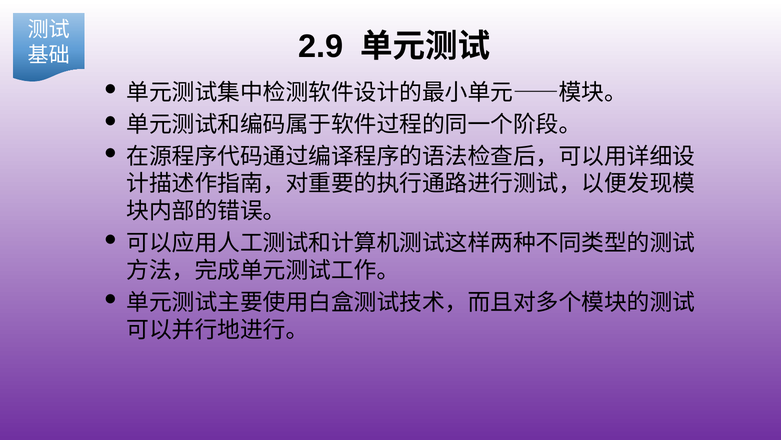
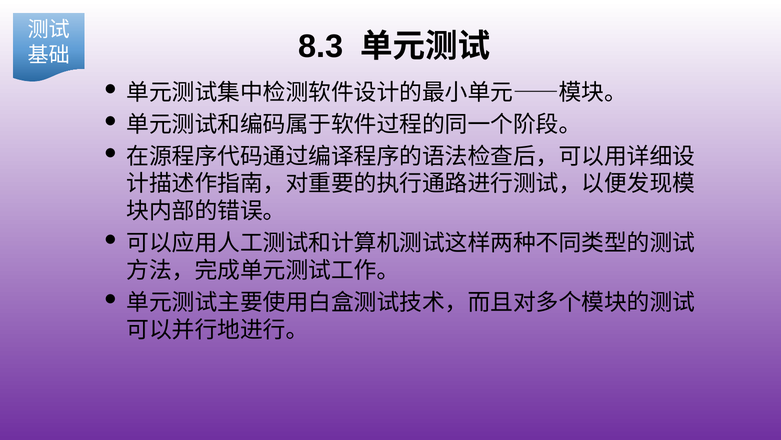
2.9: 2.9 -> 8.3 (321, 46)
